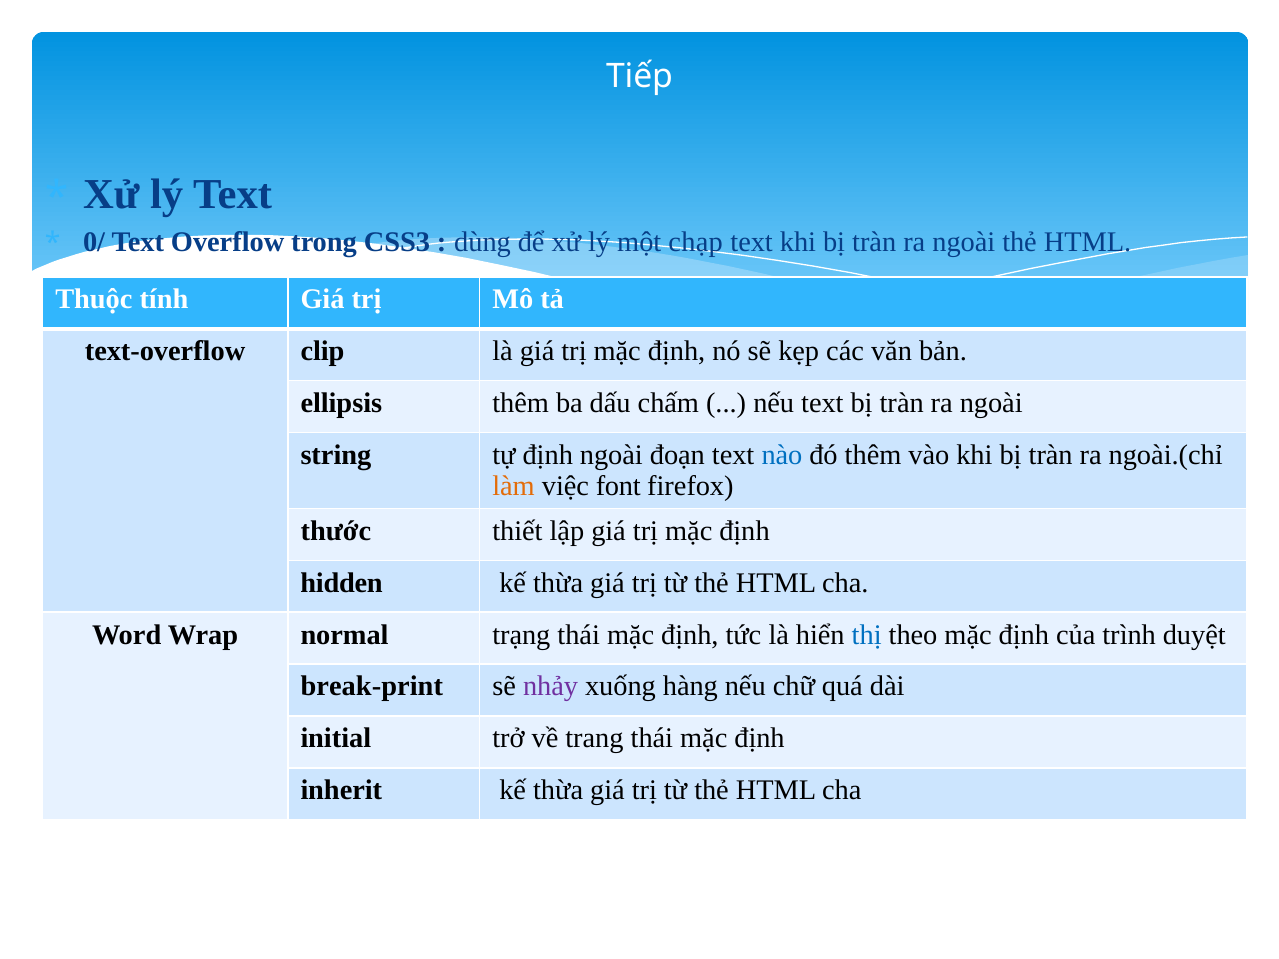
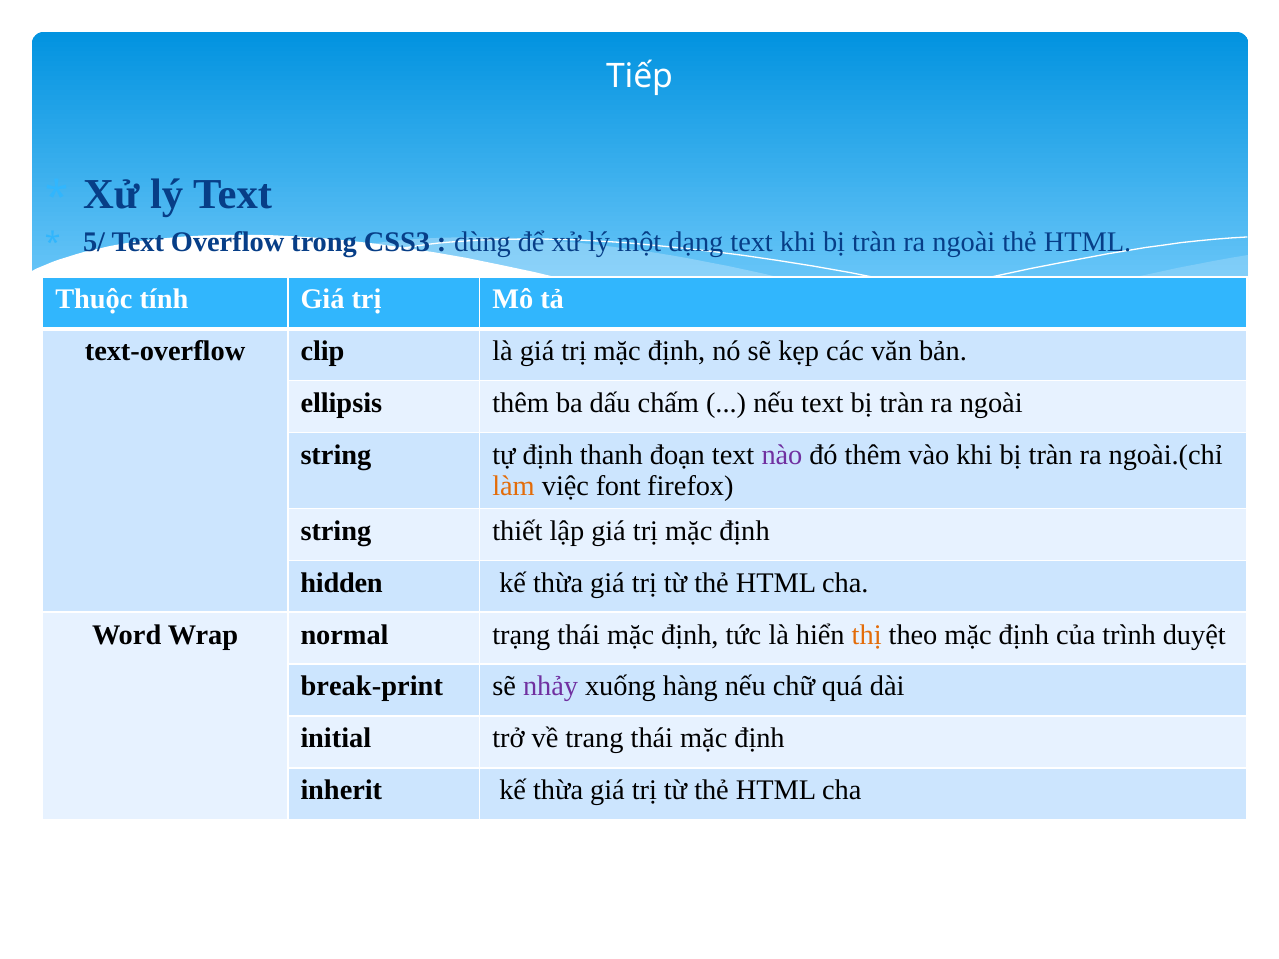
0/: 0/ -> 5/ (94, 242)
chạp: chạp -> dạng (696, 242)
định ngoài: ngoài -> thanh (611, 455)
nào colour: blue -> purple (782, 455)
thước: thước -> string (336, 531)
thị colour: blue -> orange (867, 635)
